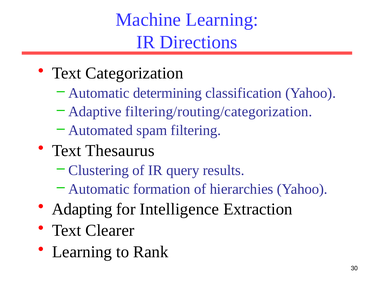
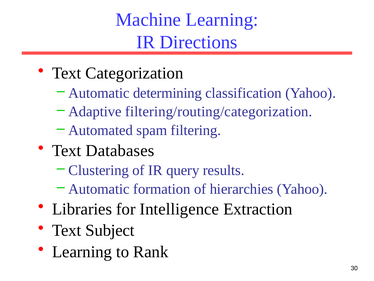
Thesaurus: Thesaurus -> Databases (120, 150)
Adapting: Adapting -> Libraries (82, 209)
Clearer: Clearer -> Subject (110, 230)
